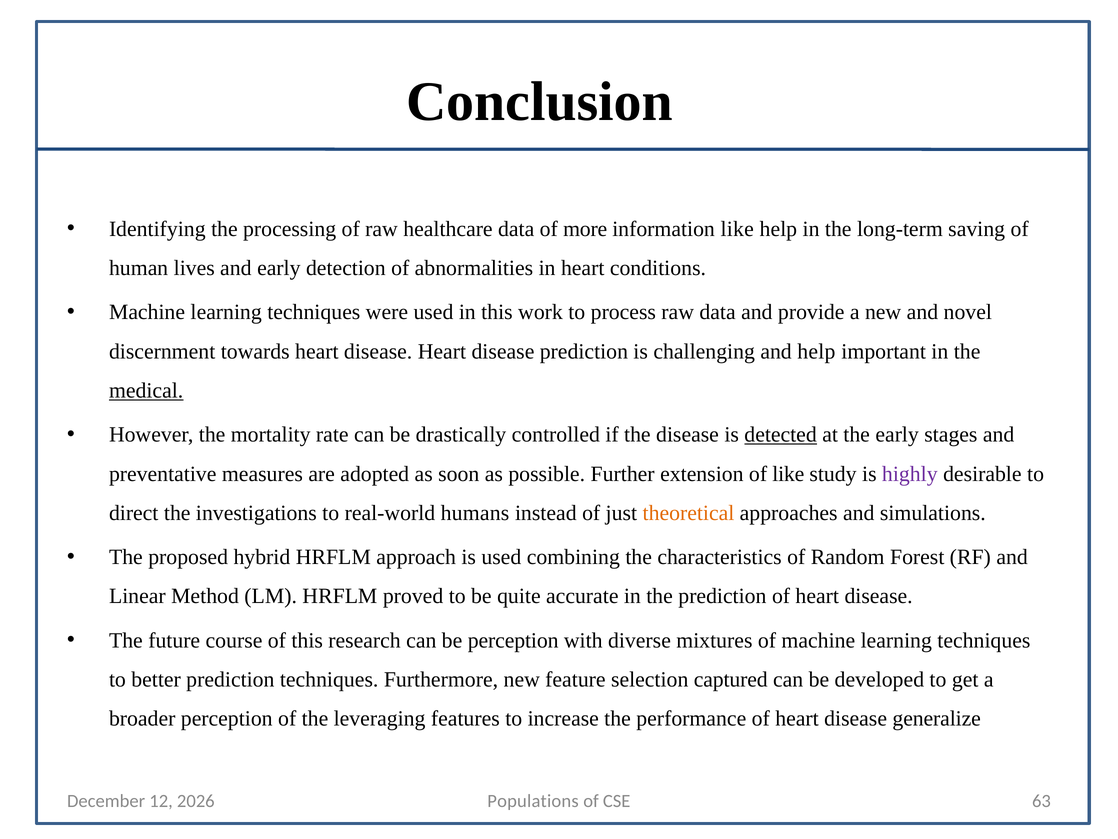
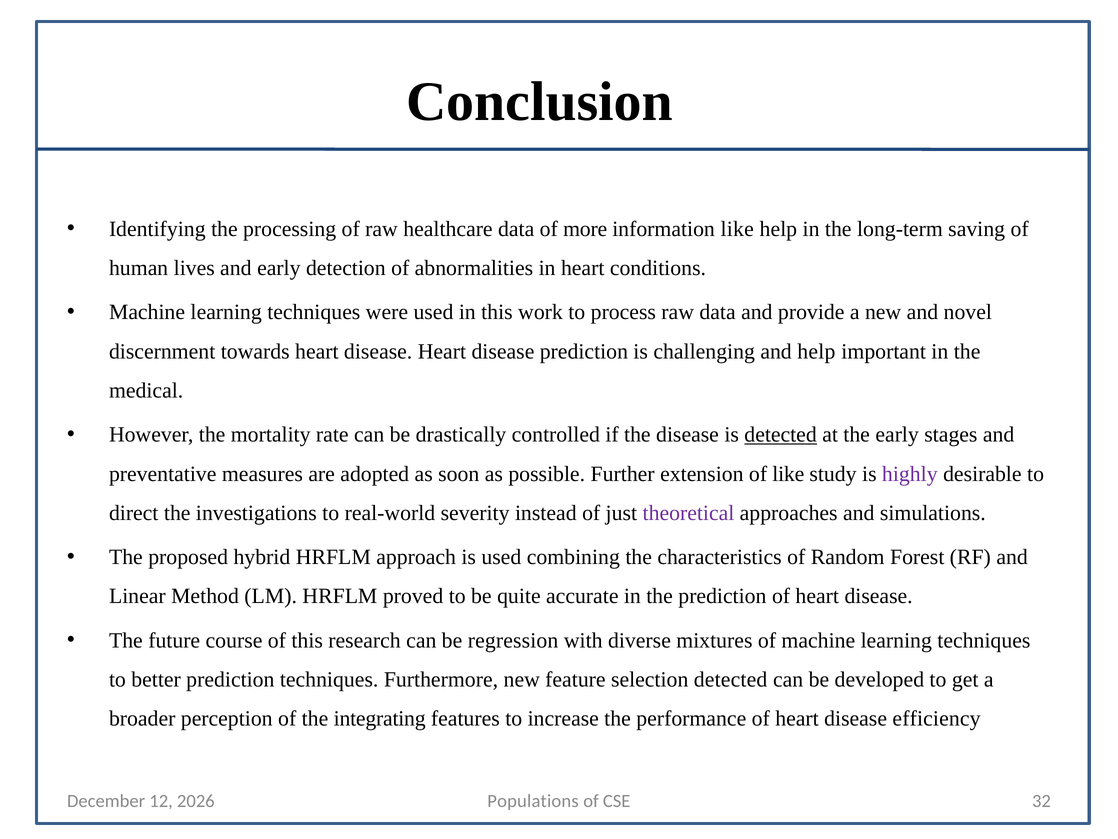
medical underline: present -> none (146, 390)
humans: humans -> severity (475, 513)
theoretical colour: orange -> purple (688, 513)
be perception: perception -> regression (513, 640)
selection captured: captured -> detected (731, 679)
leveraging: leveraging -> integrating (380, 718)
generalize: generalize -> efficiency (937, 718)
63: 63 -> 32 (1041, 801)
